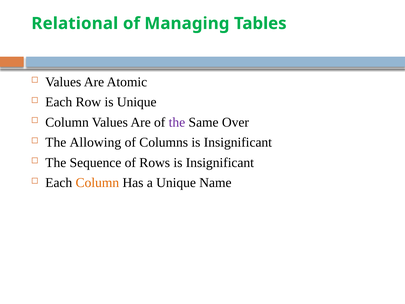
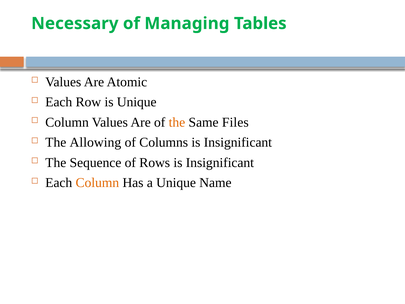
Relational: Relational -> Necessary (75, 23)
the colour: purple -> orange (177, 122)
Over: Over -> Files (235, 122)
